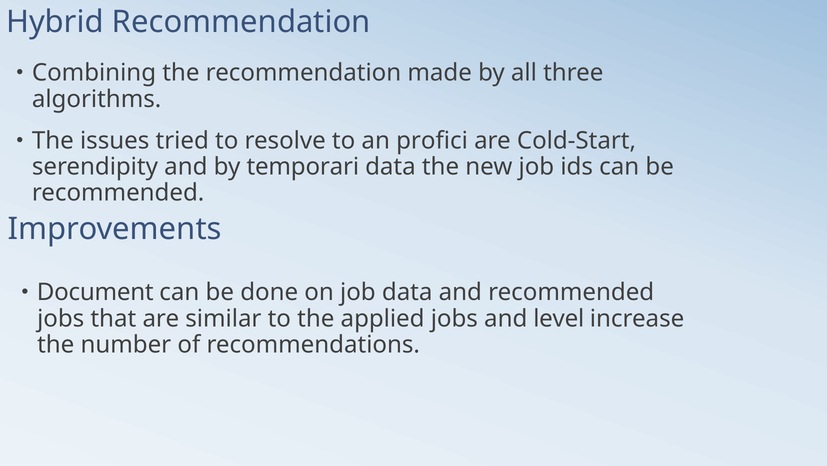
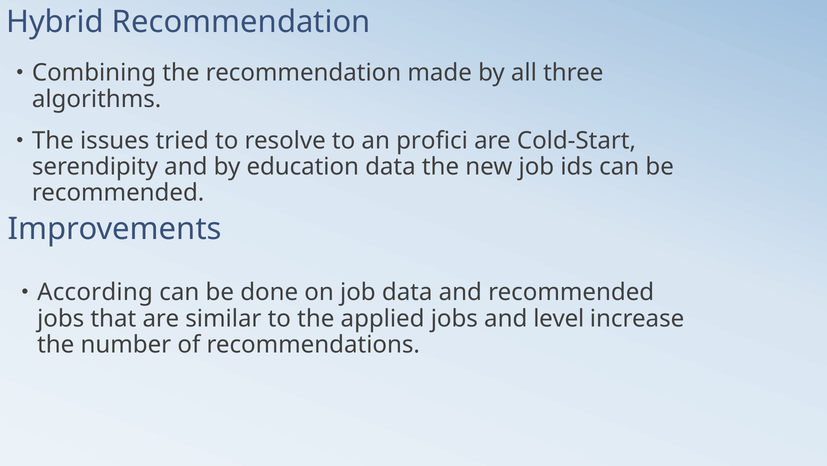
temporari: temporari -> education (303, 167)
Document: Document -> According (95, 292)
